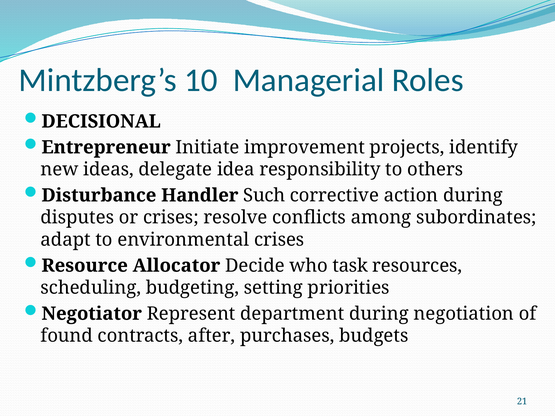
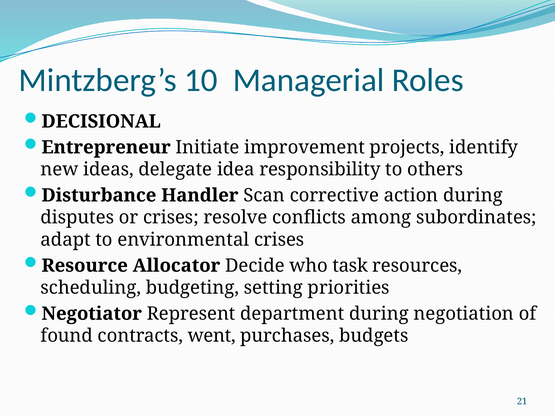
Such: Such -> Scan (264, 195)
after: after -> went (212, 336)
